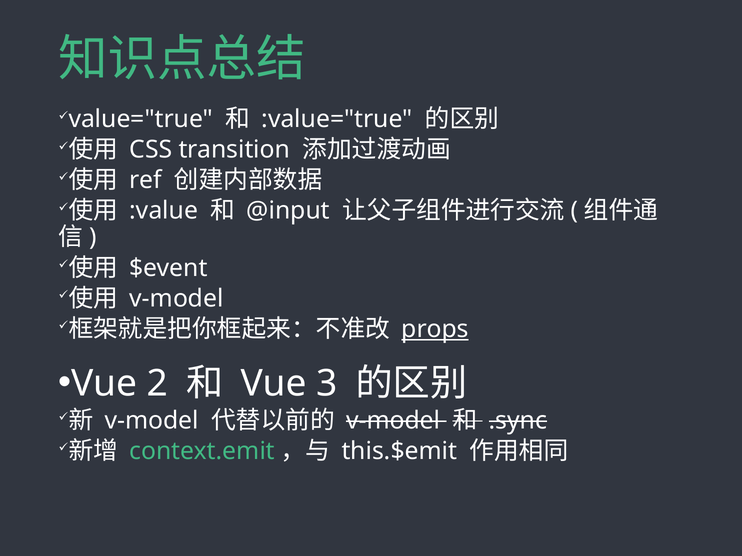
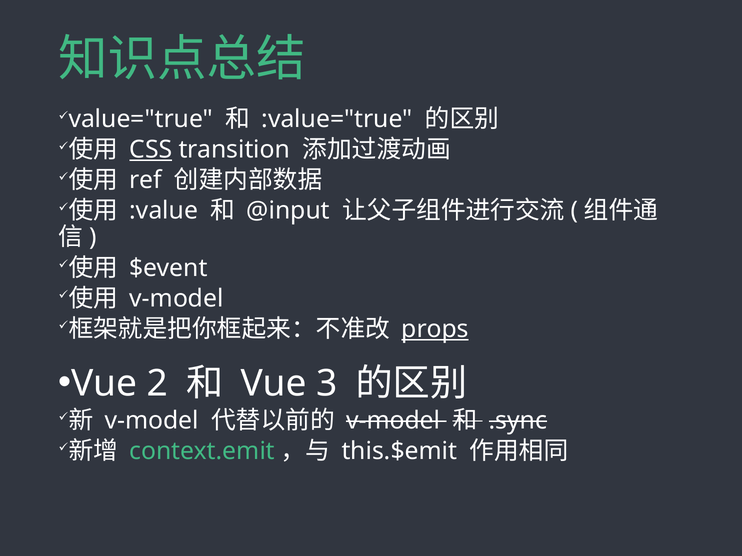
CSS underline: none -> present (151, 150)
